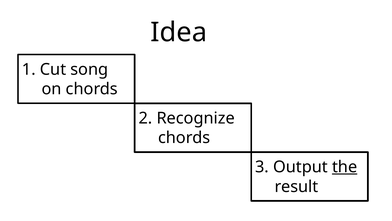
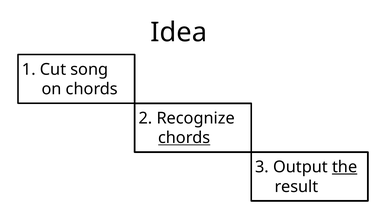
chords underline: none -> present (184, 138)
